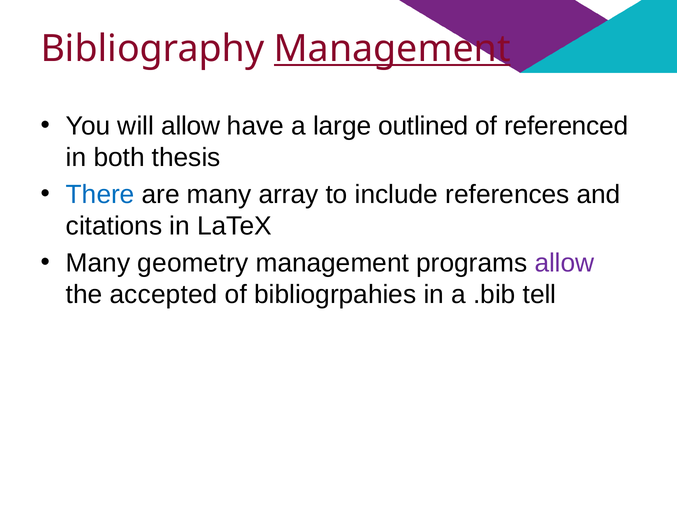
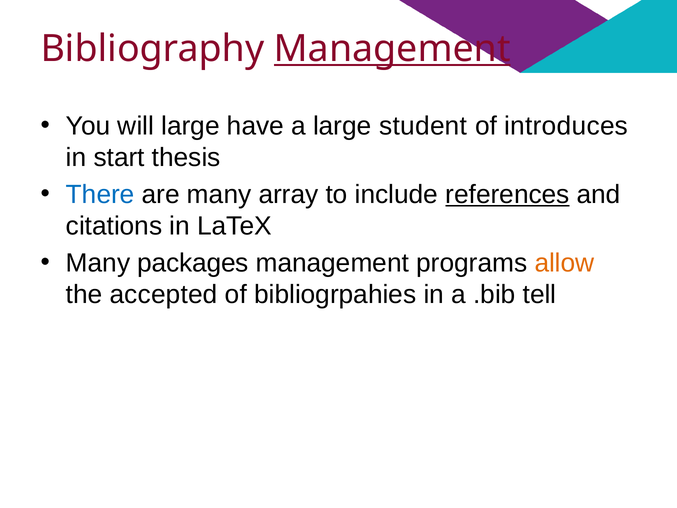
will allow: allow -> large (190, 126)
outlined: outlined -> student (423, 126)
referenced: referenced -> introduces (566, 126)
both: both -> start (119, 158)
references underline: none -> present (507, 194)
geometry: geometry -> packages (193, 263)
allow colour: purple -> orange (565, 263)
